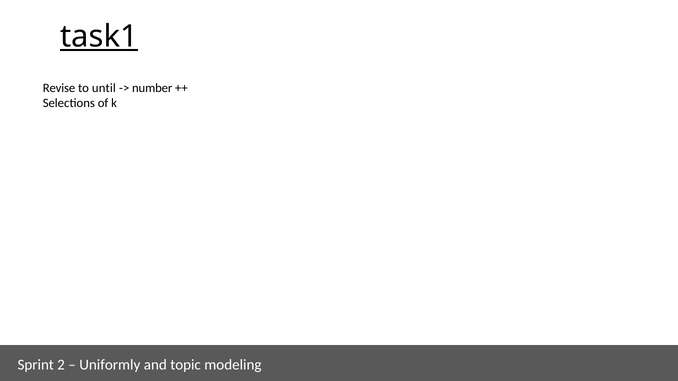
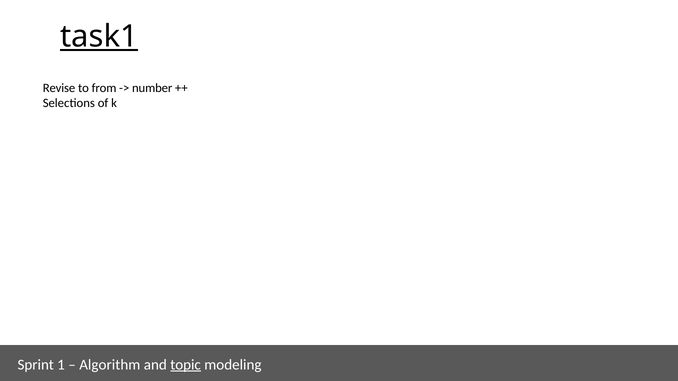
until: until -> from (104, 88)
2: 2 -> 1 (61, 365)
Uniformly: Uniformly -> Algorithm (110, 365)
topic underline: none -> present (186, 365)
